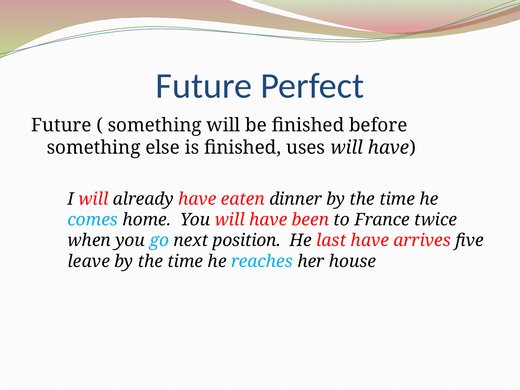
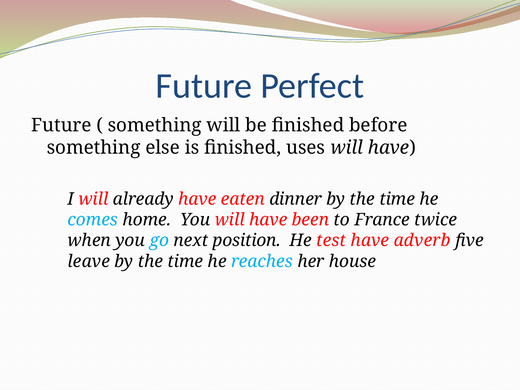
last: last -> test (331, 241)
arrives: arrives -> adverb (422, 241)
